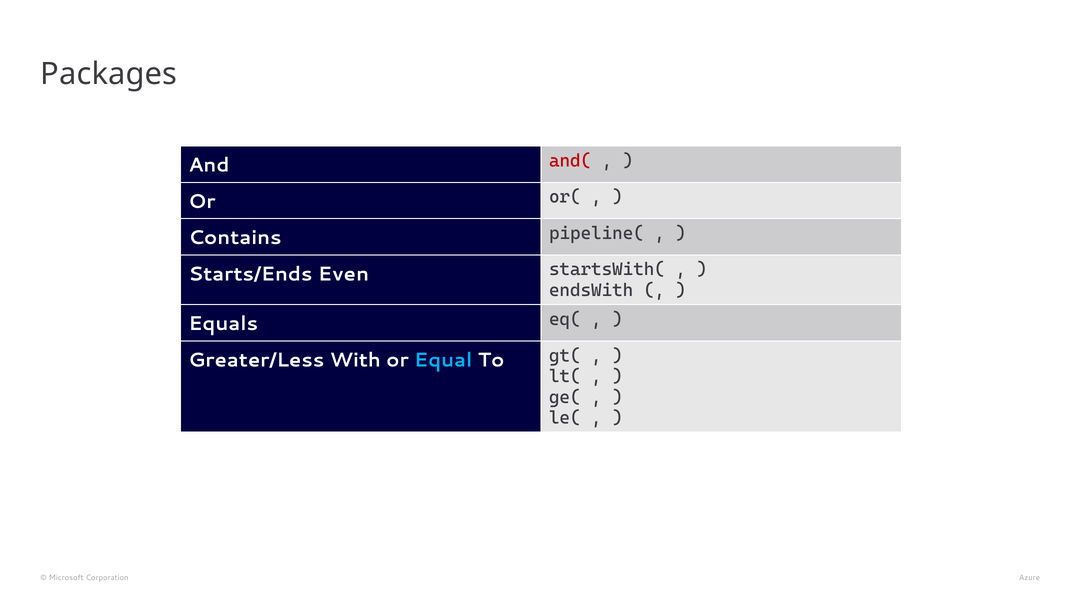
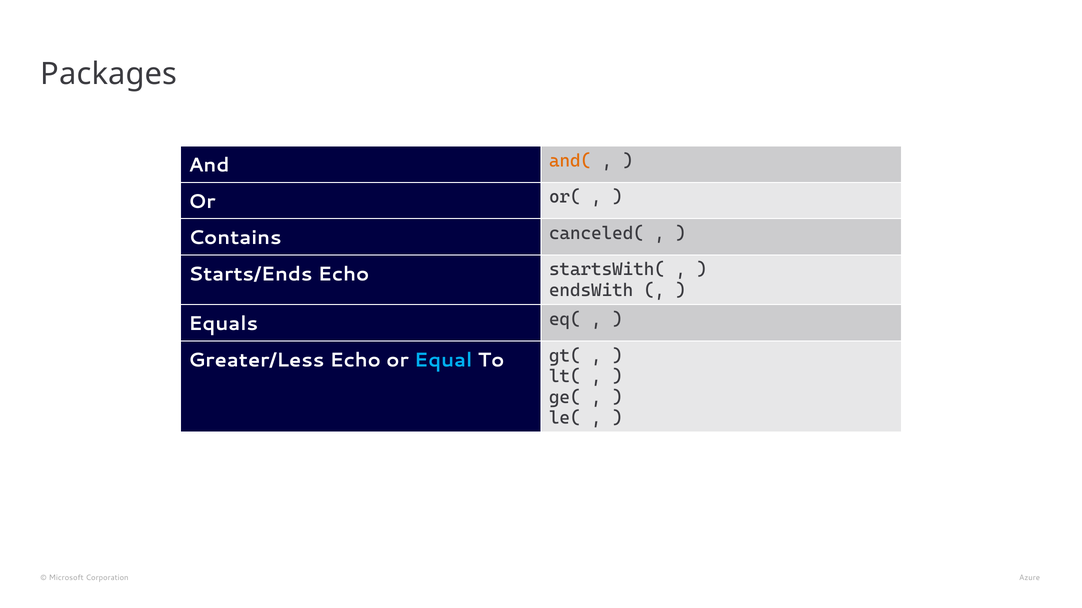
and( colour: red -> orange (570, 161)
pipeline(: pipeline( -> canceled( (596, 234)
Starts/Ends Even: Even -> Echo (344, 274)
Greater/Less With: With -> Echo (355, 360)
